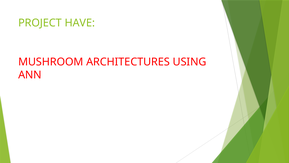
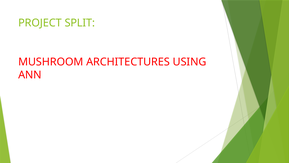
HAVE: HAVE -> SPLIT (80, 23)
